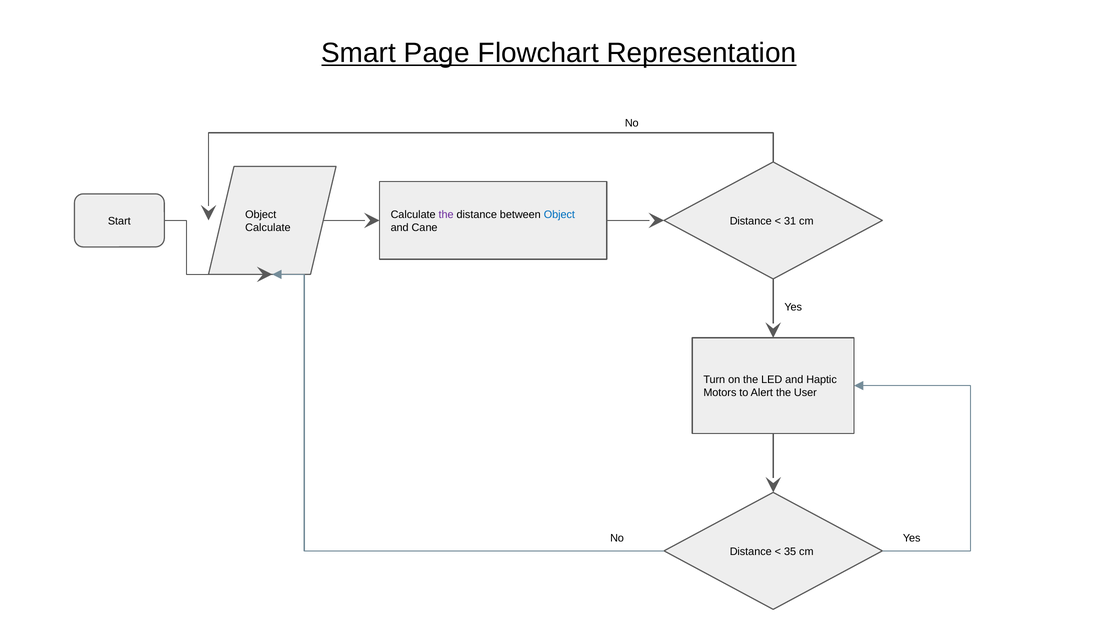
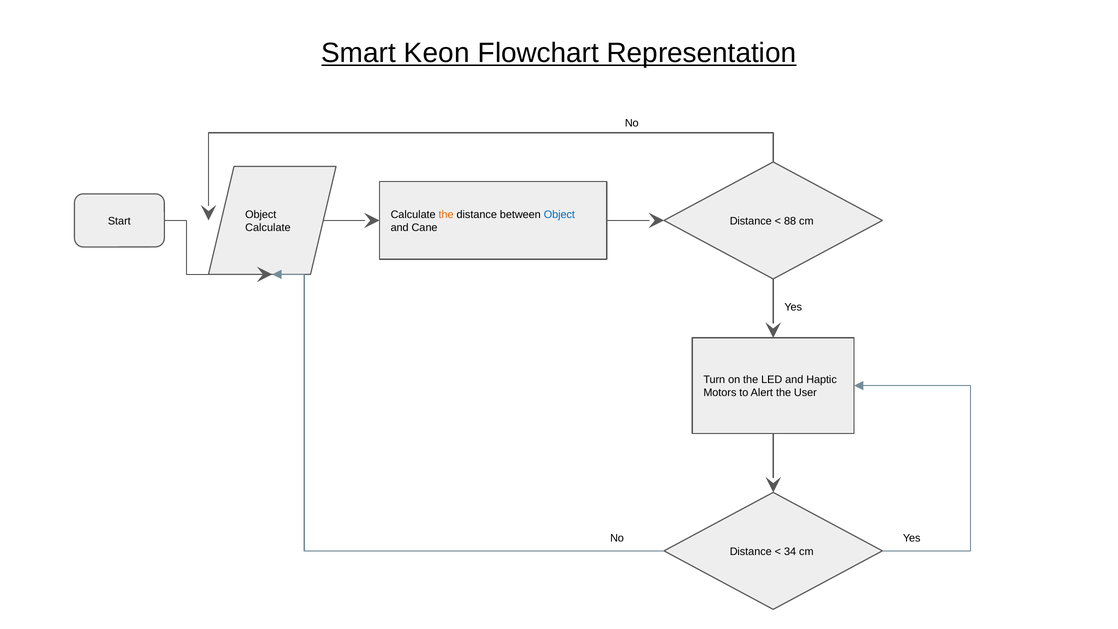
Page: Page -> Keon (437, 53)
the colour: purple -> orange (446, 215)
31: 31 -> 88 (790, 221)
35: 35 -> 34 (790, 552)
